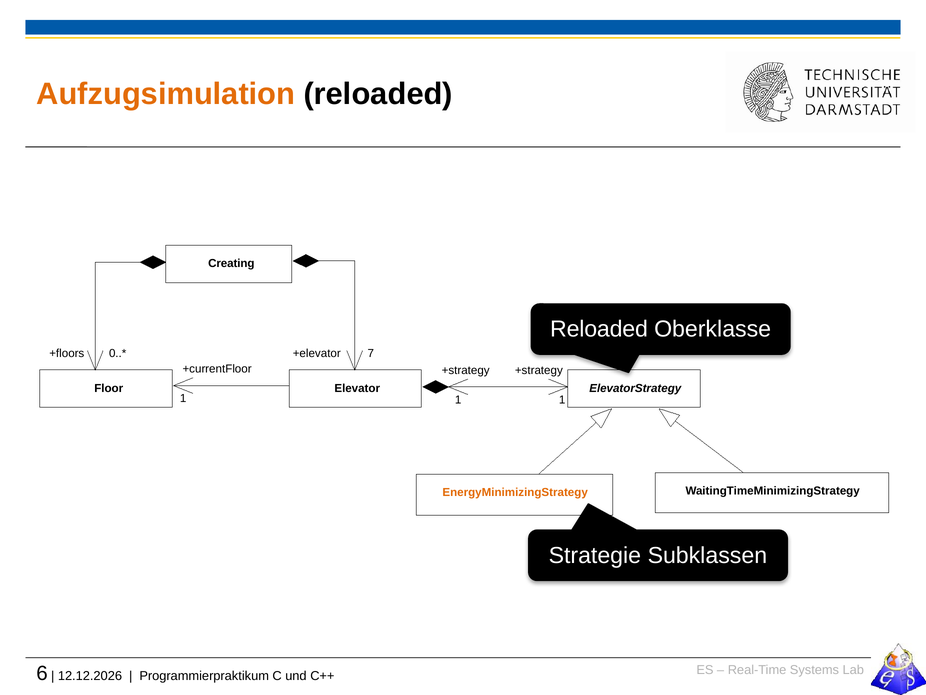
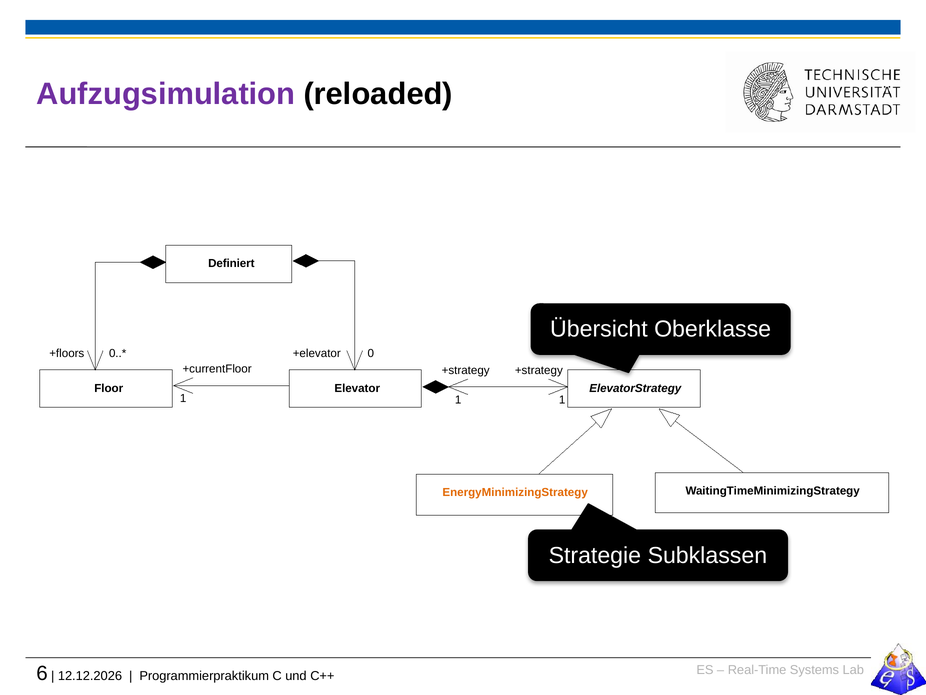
Aufzugsimulation colour: orange -> purple (166, 94)
Creating: Creating -> Definiert (231, 263)
Reloaded: Reloaded -> Übersicht (599, 329)
7: 7 -> 0 (371, 353)
